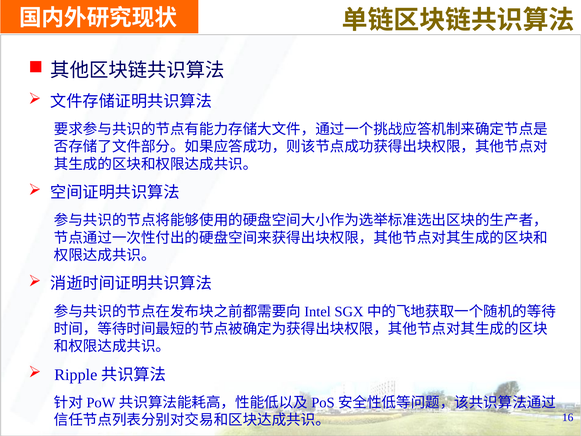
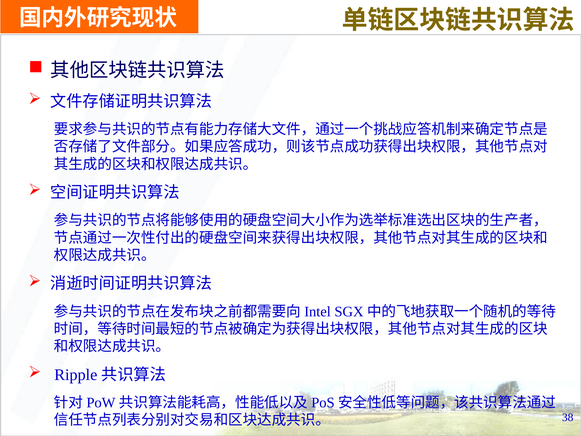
16: 16 -> 38 (568, 417)
